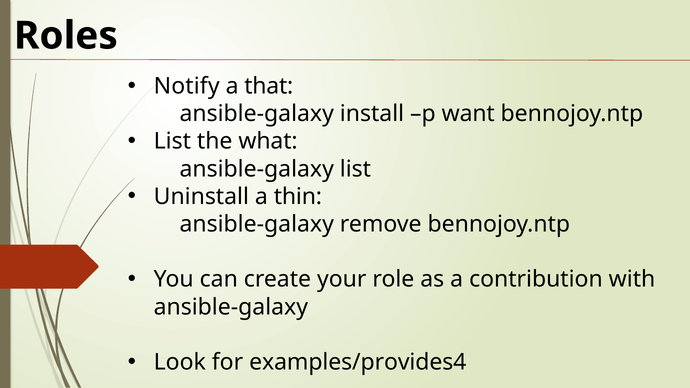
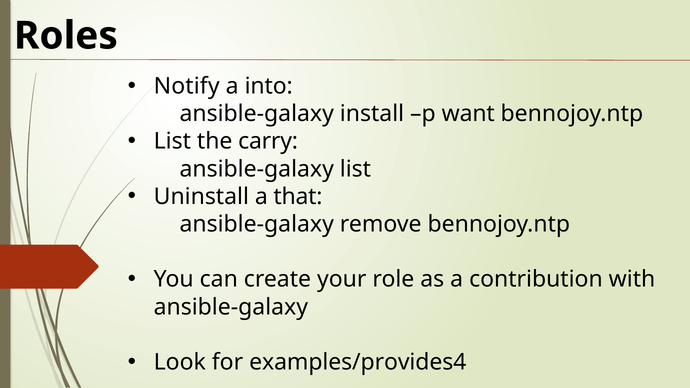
that: that -> into (269, 86)
what: what -> carry (268, 141)
thin: thin -> that (298, 197)
